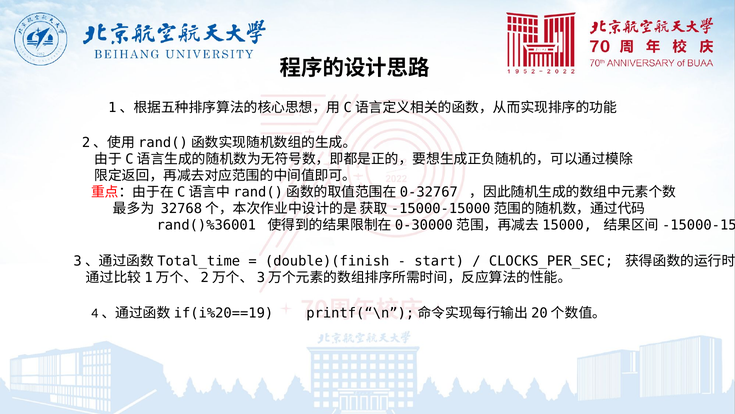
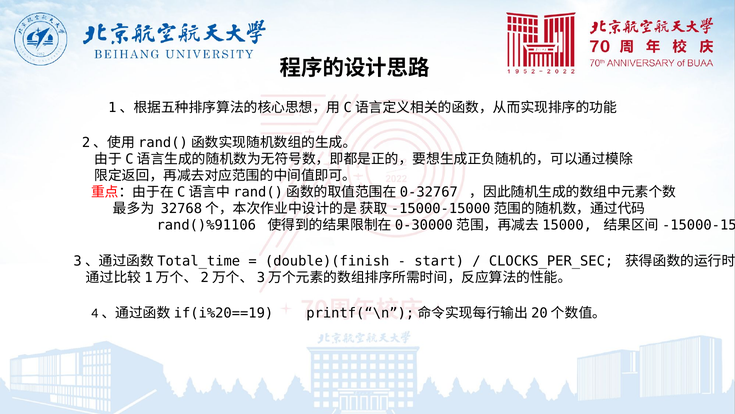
rand()%36001: rand()%36001 -> rand()%91106 (206, 225)
